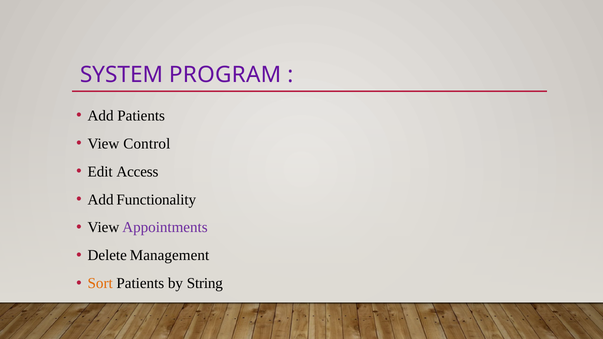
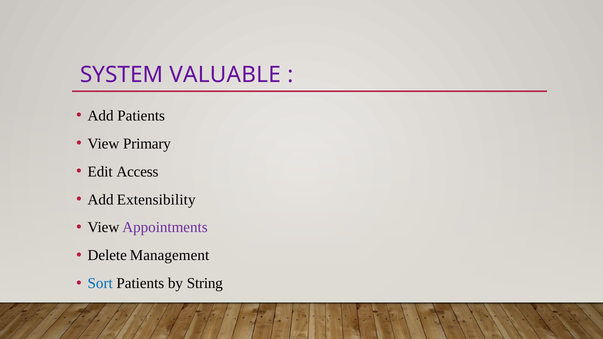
PROGRAM: PROGRAM -> VALUABLE (225, 75)
Control: Control -> Primary (147, 144)
Functionality: Functionality -> Extensibility (156, 200)
Sort colour: orange -> blue (100, 284)
